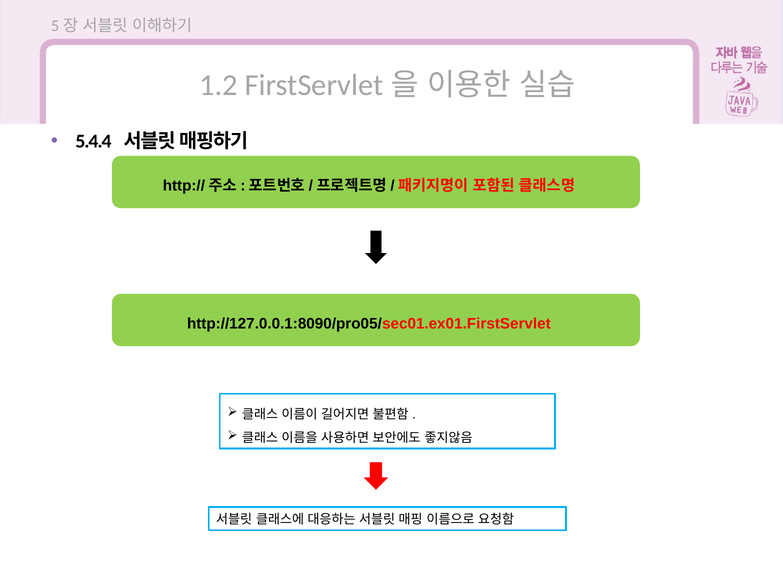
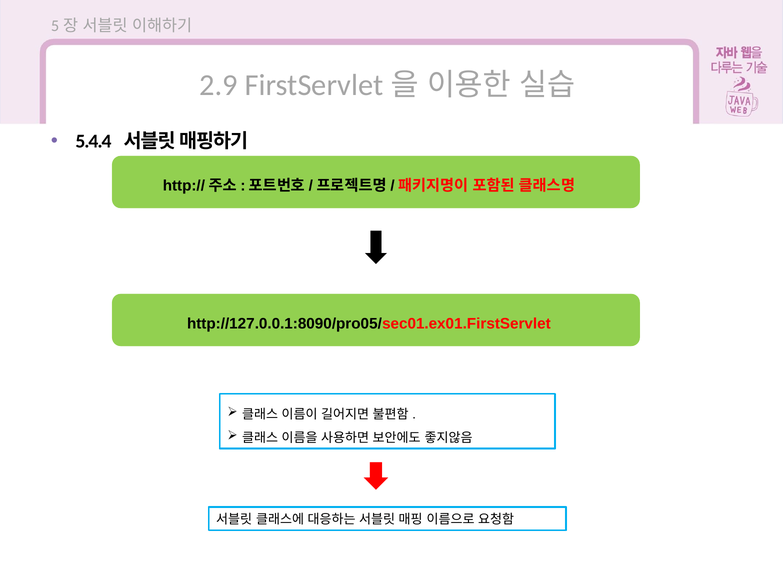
1.2: 1.2 -> 2.9 (219, 85)
